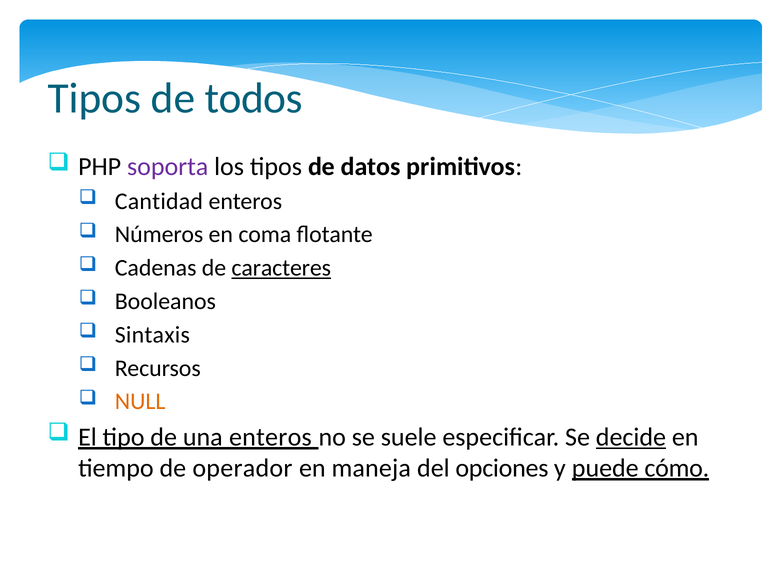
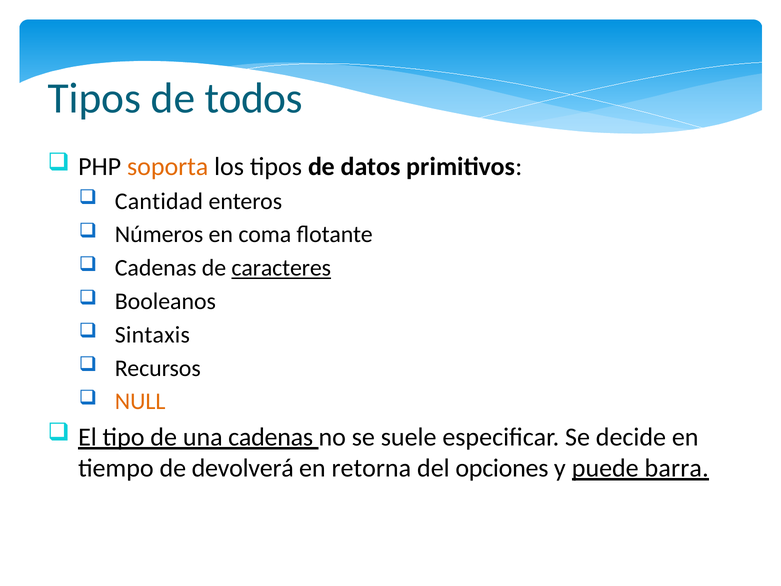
soporta colour: purple -> orange (168, 167)
una enteros: enteros -> cadenas (271, 437)
decide underline: present -> none (631, 437)
operador: operador -> devolverá (243, 468)
maneja: maneja -> retorna (371, 468)
cómo: cómo -> barra (677, 468)
